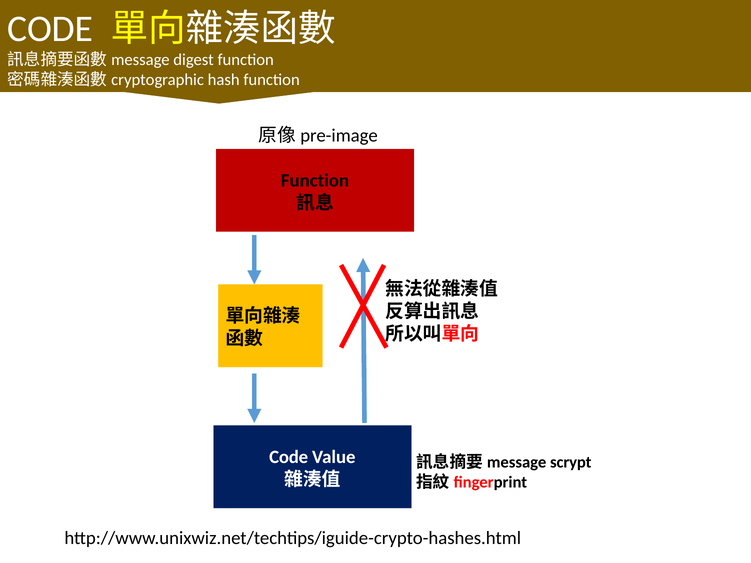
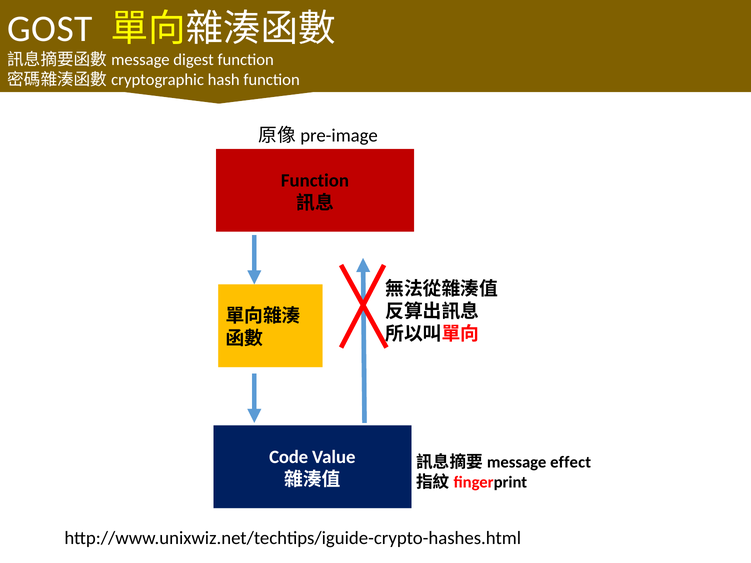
CODE: CODE -> GOST (50, 29)
scrypt: scrypt -> effect (571, 463)
